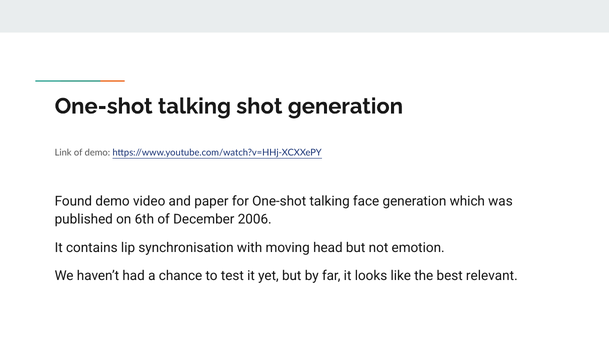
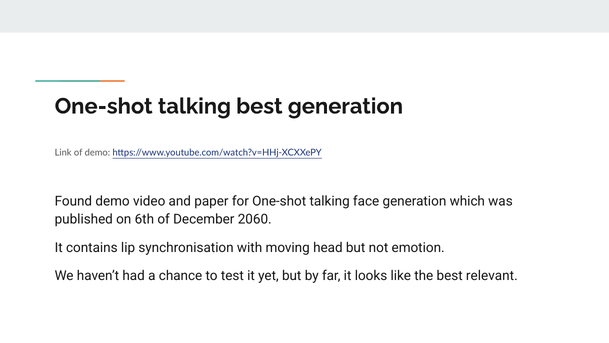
talking shot: shot -> best (259, 106)
2006: 2006 -> 2060 (255, 219)
